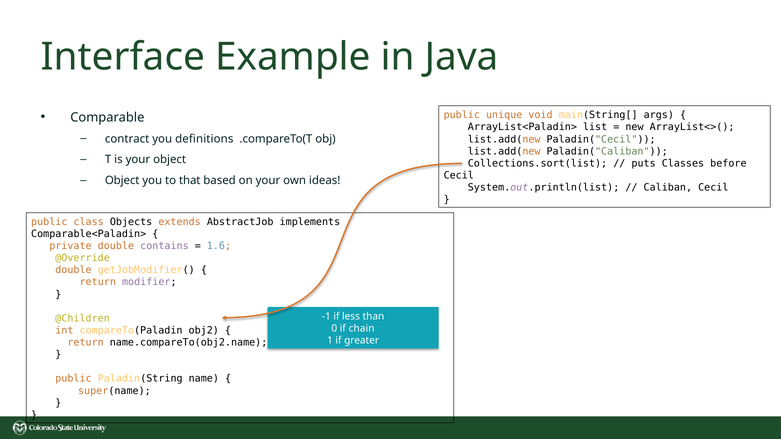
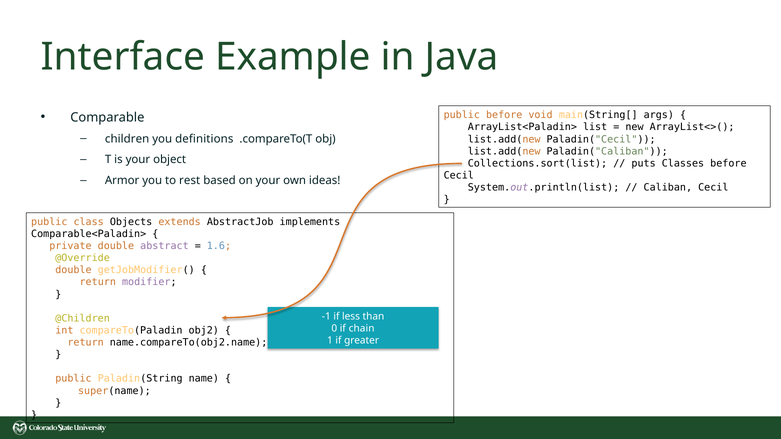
public unique: unique -> before (504, 115)
contract: contract -> children (127, 139)
Object: Object -> Armor (122, 181)
that: that -> rest (190, 181)
contains: contains -> abstract (164, 246)
